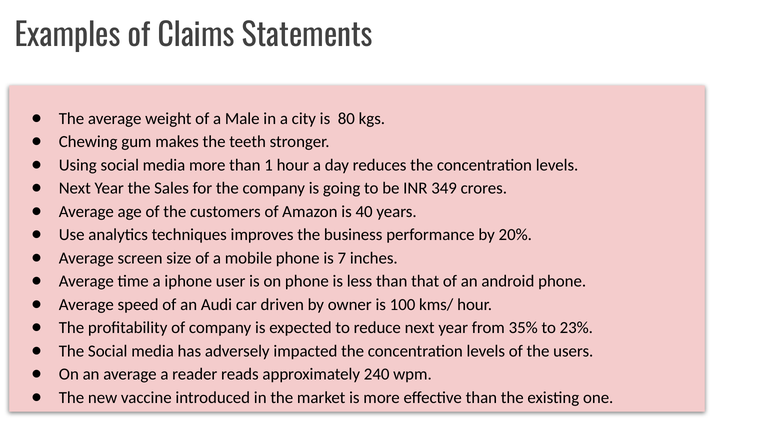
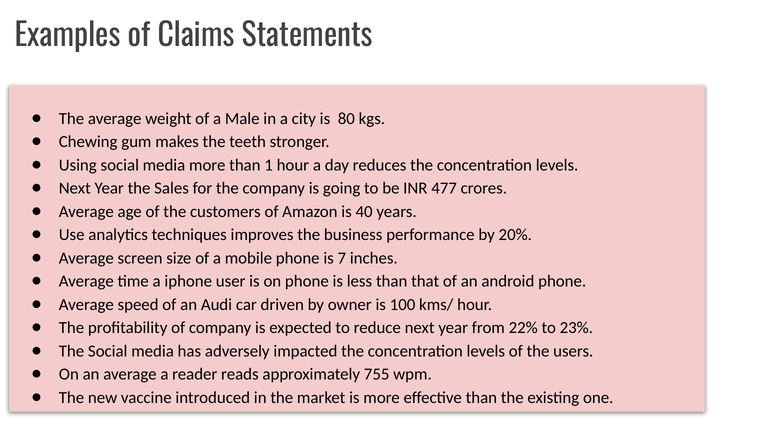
349: 349 -> 477 (444, 189)
35%: 35% -> 22% (523, 328)
240: 240 -> 755 (377, 375)
